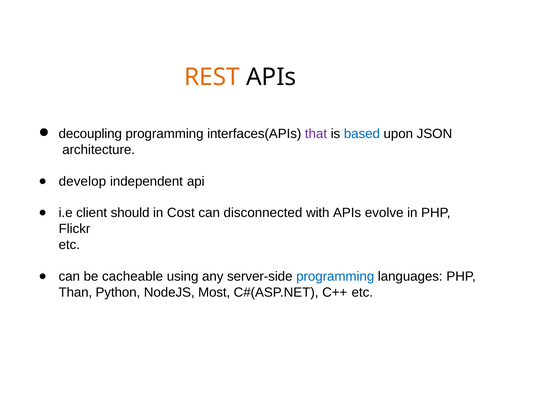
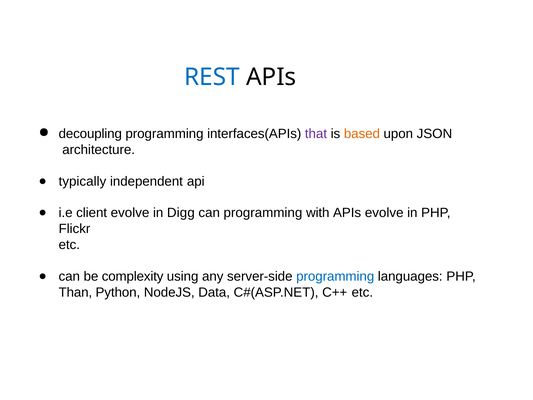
REST colour: orange -> blue (212, 77)
based colour: blue -> orange (362, 134)
develop: develop -> typically (82, 181)
client should: should -> evolve (130, 213)
Cost: Cost -> Digg (181, 213)
can disconnected: disconnected -> programming (263, 213)
cacheable: cacheable -> complexity (133, 276)
Most: Most -> Data (214, 292)
